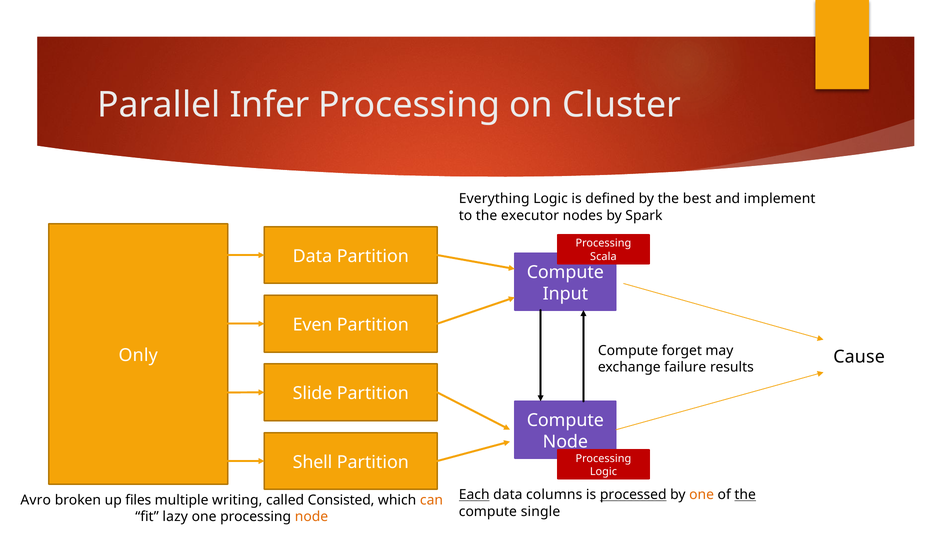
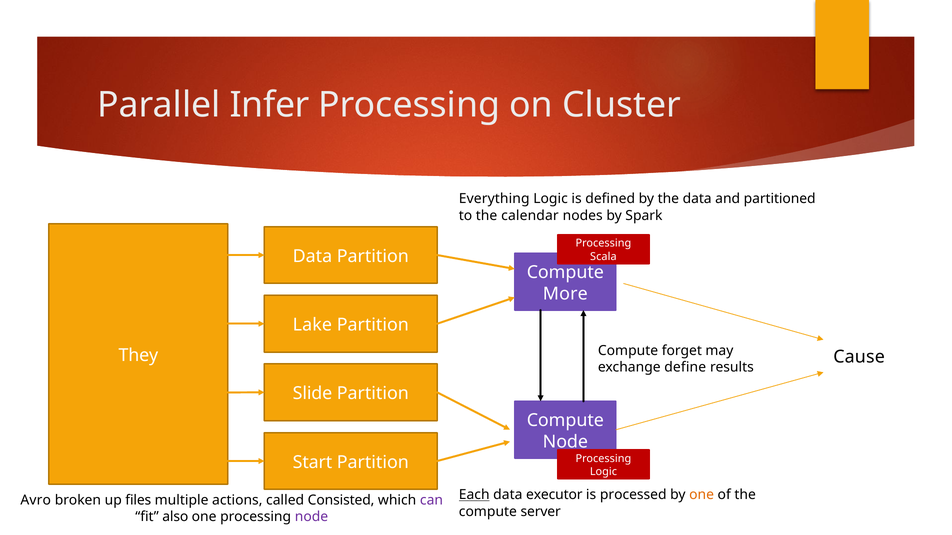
the best: best -> data (697, 199)
implement: implement -> partitioned (780, 199)
executor: executor -> calendar (530, 216)
Input: Input -> More (565, 294)
Even: Even -> Lake (312, 325)
Only: Only -> They (138, 356)
failure: failure -> define (685, 367)
Shell: Shell -> Start (313, 463)
columns: columns -> executor (554, 495)
processed underline: present -> none (633, 495)
the underline: present -> none (745, 495)
writing: writing -> actions (237, 501)
can colour: orange -> purple (432, 501)
single: single -> server (541, 512)
lazy: lazy -> also (175, 517)
node colour: orange -> purple (311, 517)
